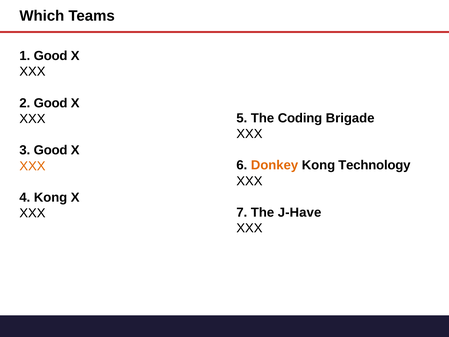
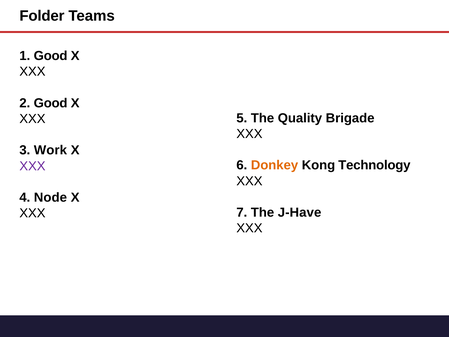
Which: Which -> Folder (42, 16)
Coding: Coding -> Quality (300, 118)
3 Good: Good -> Work (50, 150)
XXX colour: orange -> purple (32, 166)
4 Kong: Kong -> Node (50, 197)
